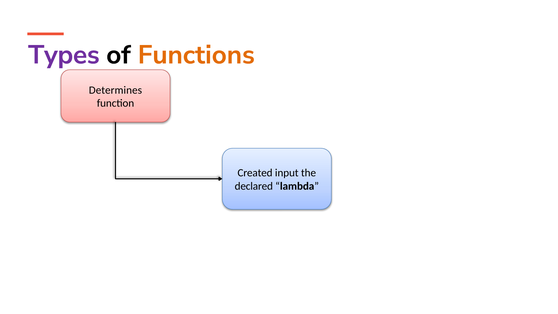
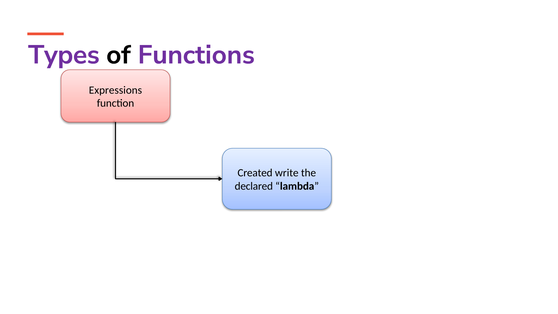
Functions colour: orange -> purple (196, 55)
Determines: Determines -> Expressions (115, 90)
input: input -> write (287, 173)
